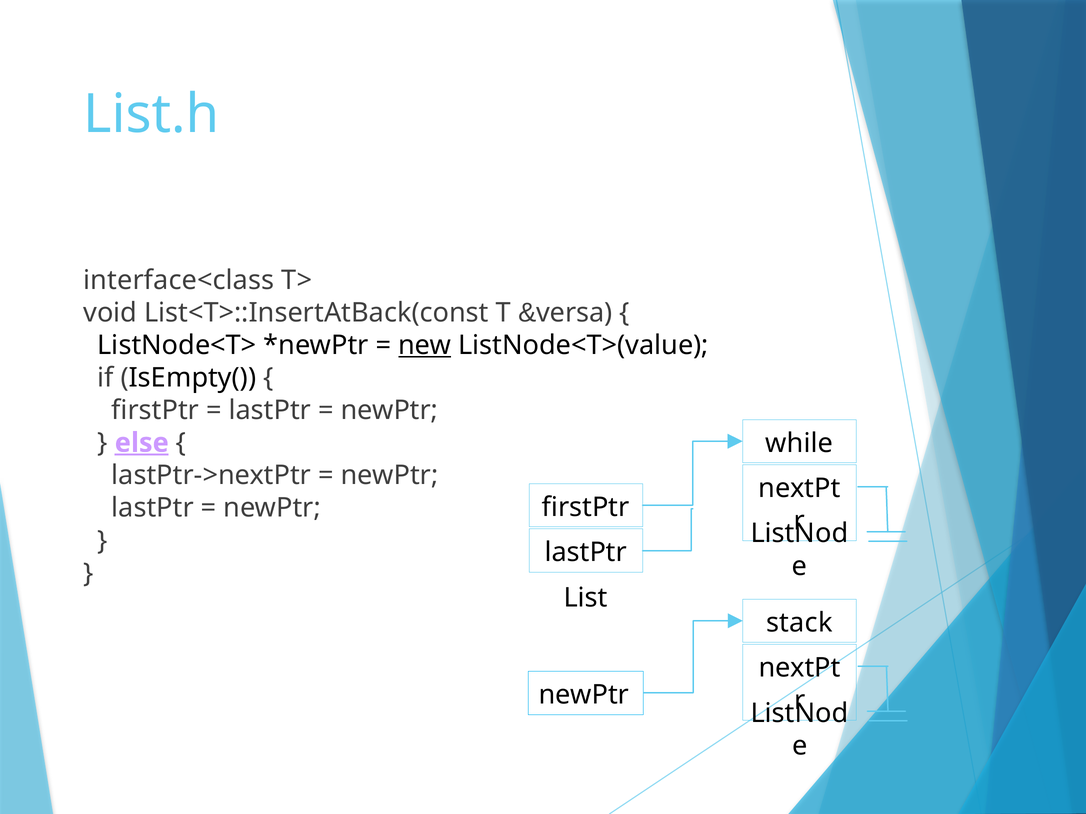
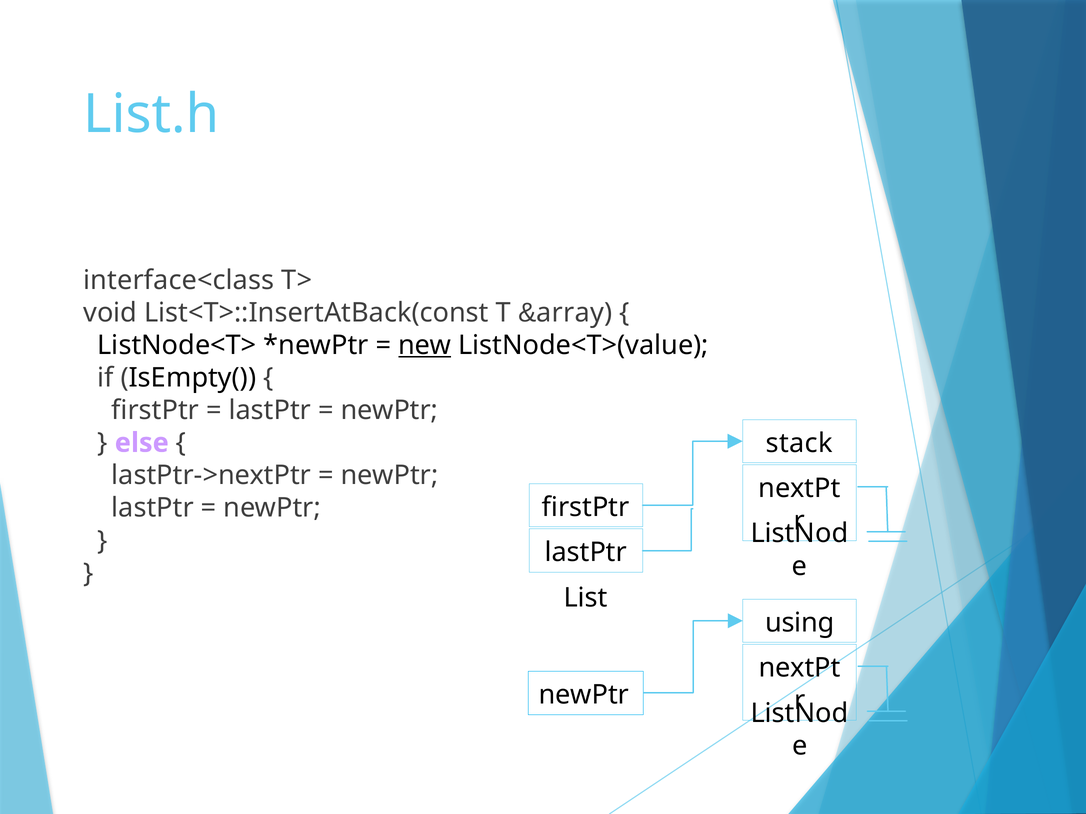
versa: versa -> array (574, 313)
else underline: present -> none (142, 443)
while: while -> stack (799, 443)
stack: stack -> using (800, 623)
